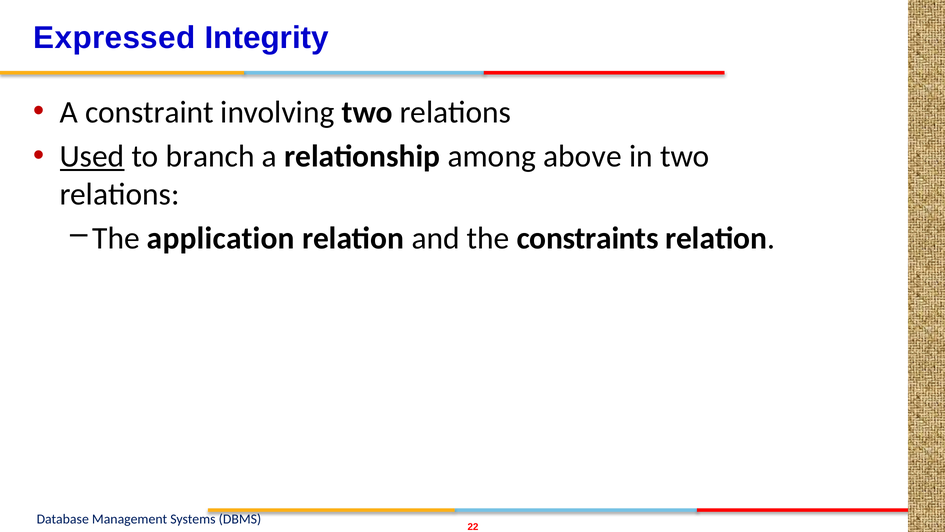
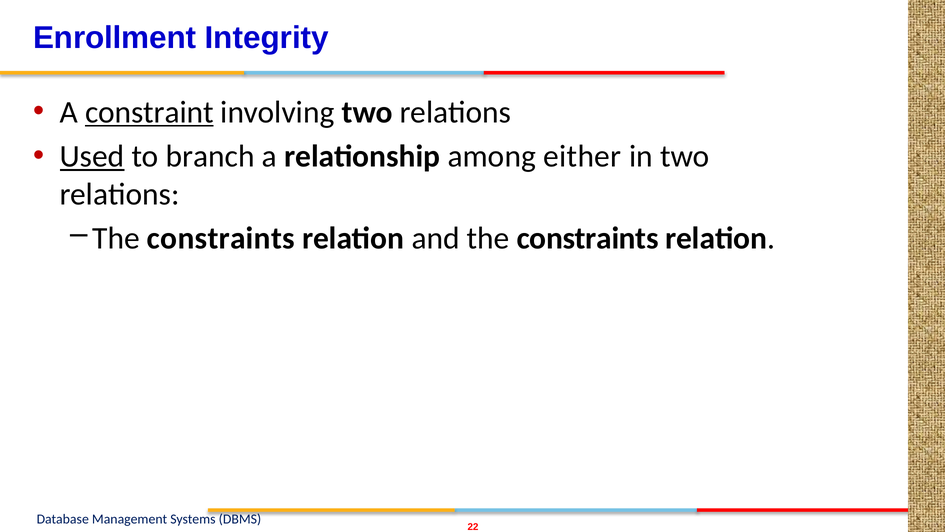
Expressed: Expressed -> Enrollment (115, 38)
constraint underline: none -> present (149, 112)
above: above -> either (582, 156)
application: application -> constraints (221, 238)
